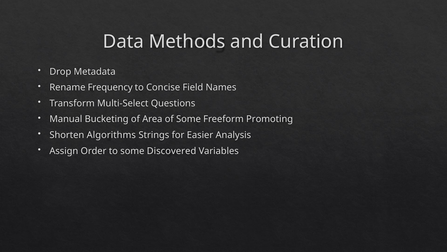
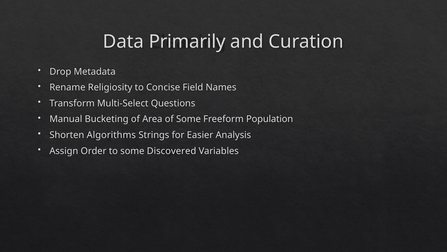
Methods: Methods -> Primarily (187, 41)
Frequency: Frequency -> Religiosity (110, 87)
Promoting: Promoting -> Population (270, 119)
